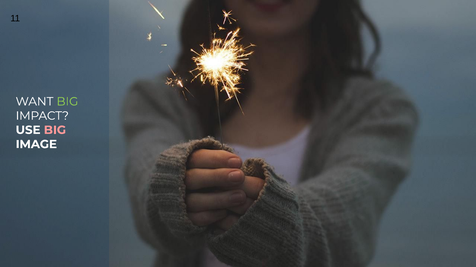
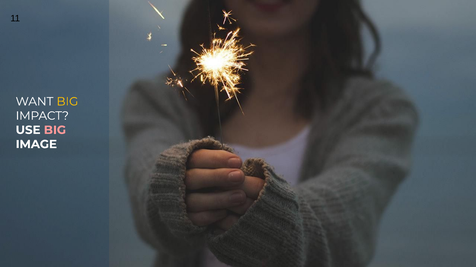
BIG colour: light green -> yellow (67, 102)
